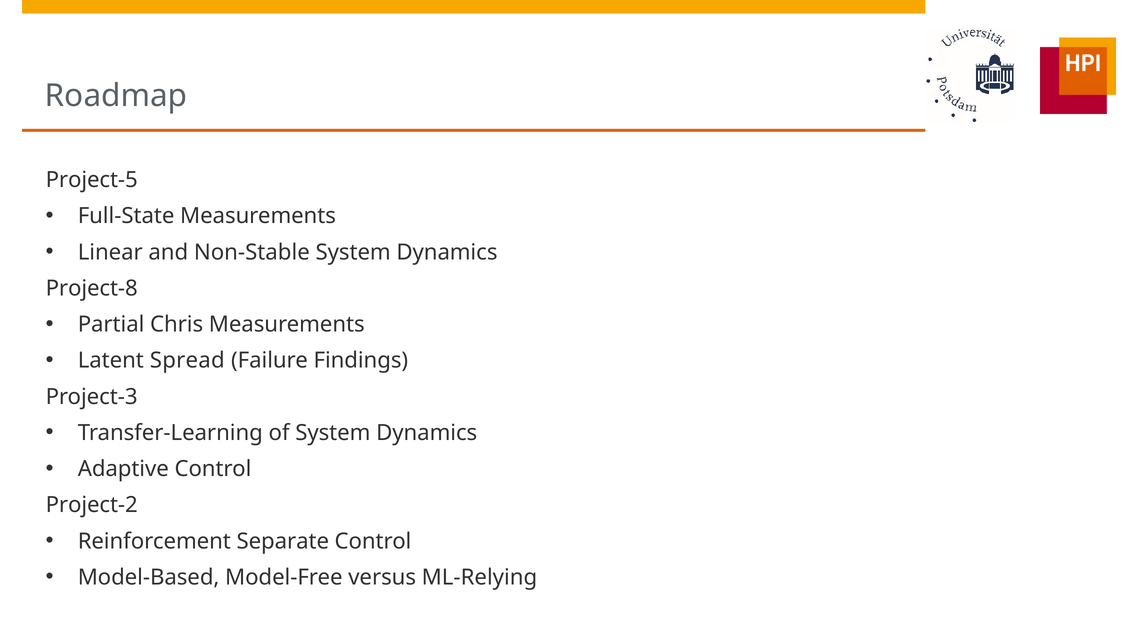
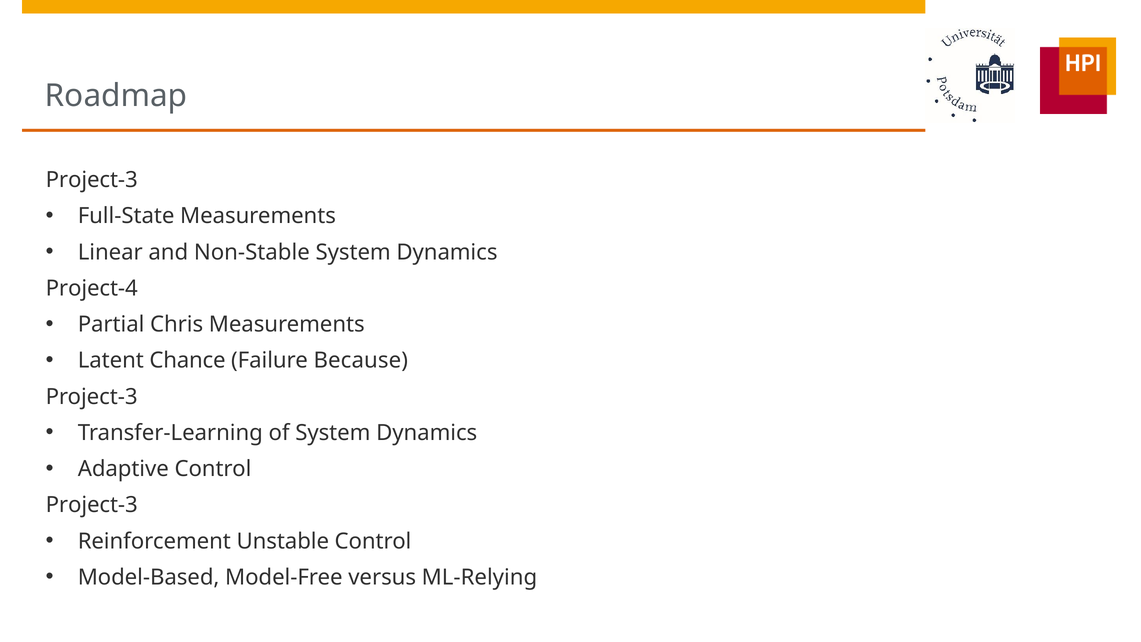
Project-5: Project-5 -> Project-3 (92, 180)
Project-8: Project-8 -> Project-4 (92, 288)
Spread: Spread -> Chance (188, 361)
Findings: Findings -> Because (361, 361)
Project-2: Project-2 -> Project-3 (92, 505)
Separate: Separate -> Unstable (283, 541)
